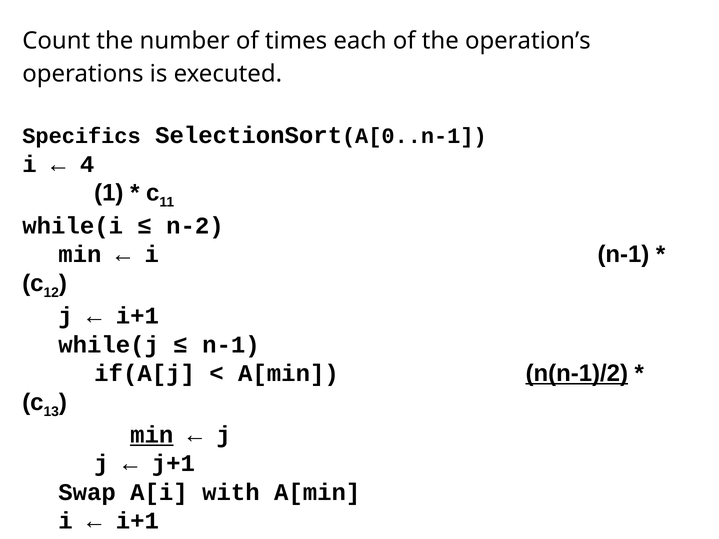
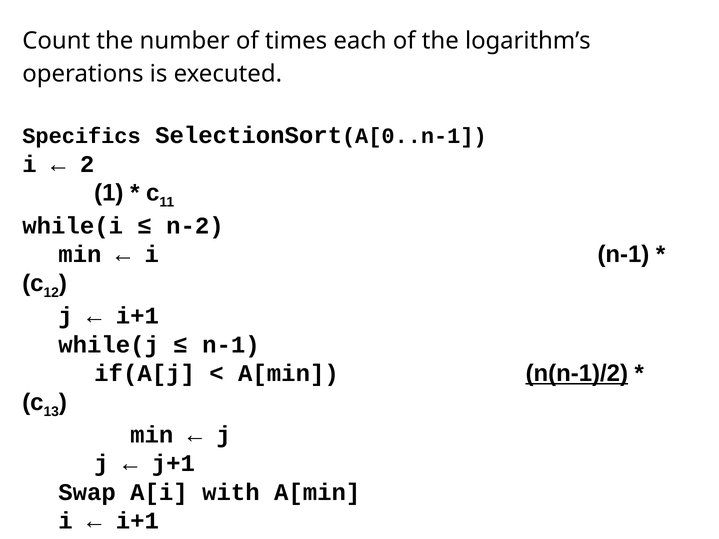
operation’s: operation’s -> logarithm’s (528, 41)
4: 4 -> 2 (87, 164)
min underline: present -> none (152, 435)
